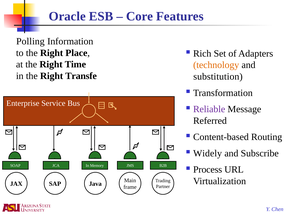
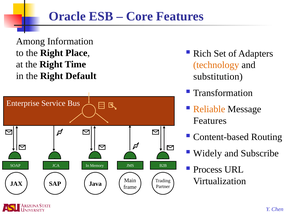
Polling: Polling -> Among (30, 41)
Transfe: Transfe -> Default (81, 76)
Reliable colour: purple -> orange (209, 110)
Referred: Referred -> Features (210, 121)
